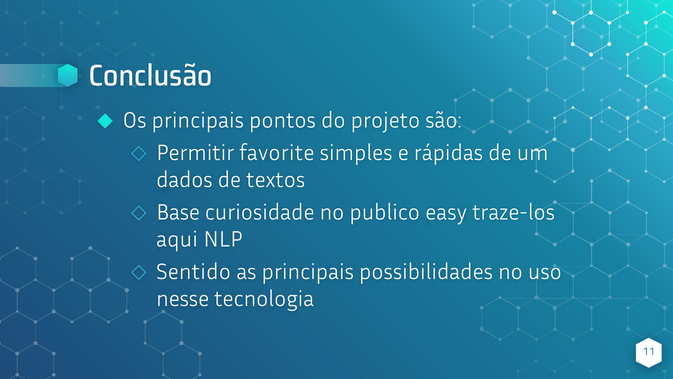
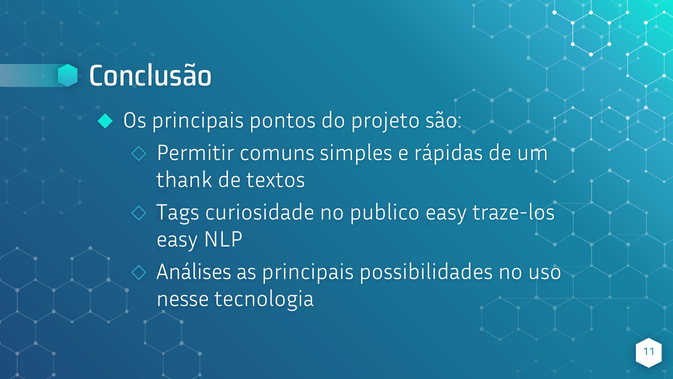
favorite: favorite -> comuns (277, 153)
dados: dados -> thank (184, 180)
Base: Base -> Tags (178, 212)
aqui: aqui -> easy (177, 239)
Sentido: Sentido -> Análises (194, 272)
